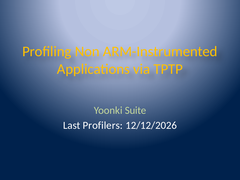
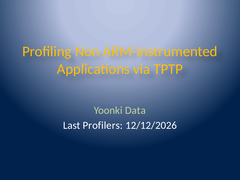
Suite: Suite -> Data (135, 110)
